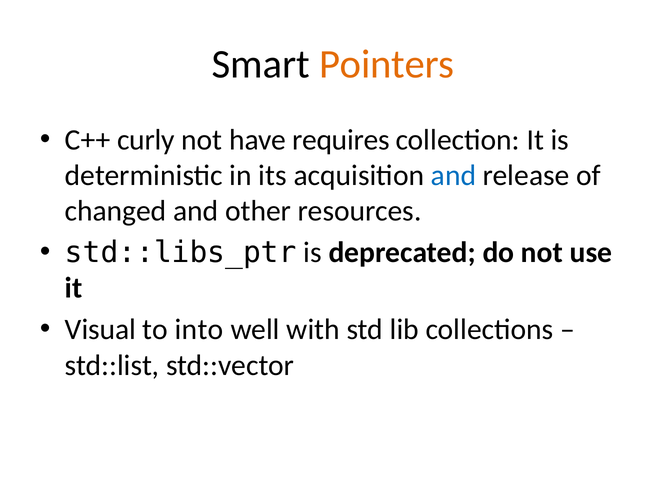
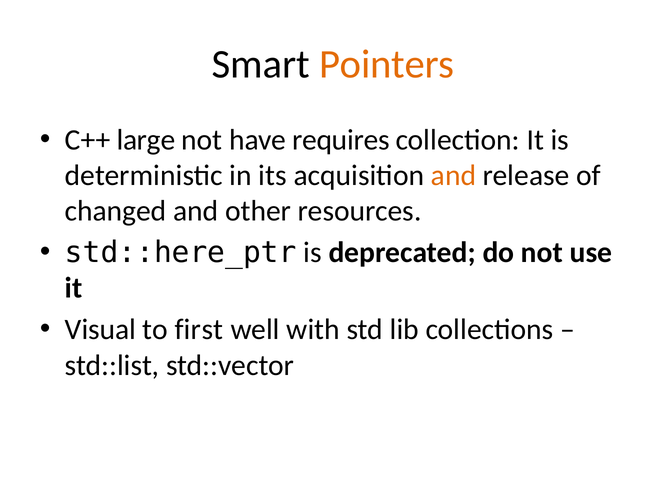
curly: curly -> large (146, 140)
and colour: blue -> orange (453, 175)
std::libs_ptr: std::libs_ptr -> std::here_ptr (181, 252)
into: into -> first (199, 329)
